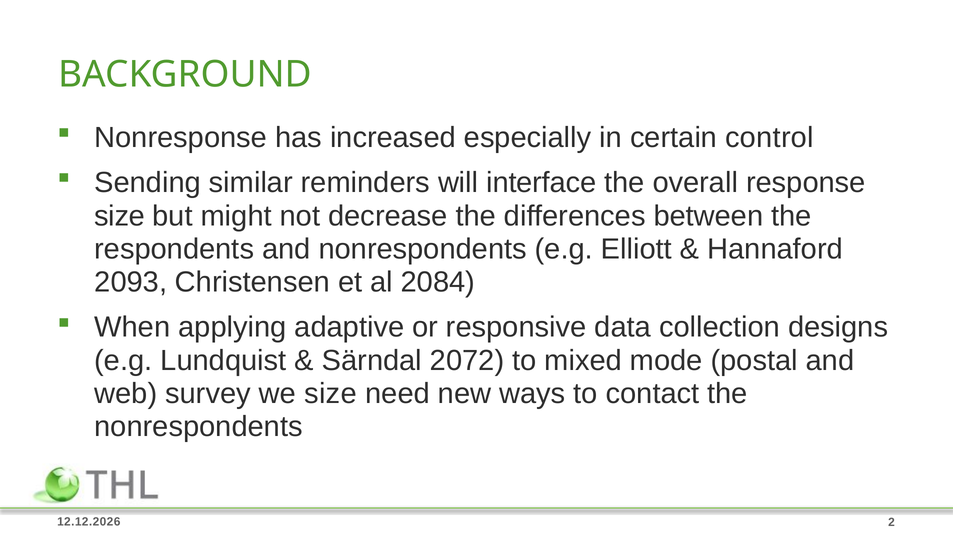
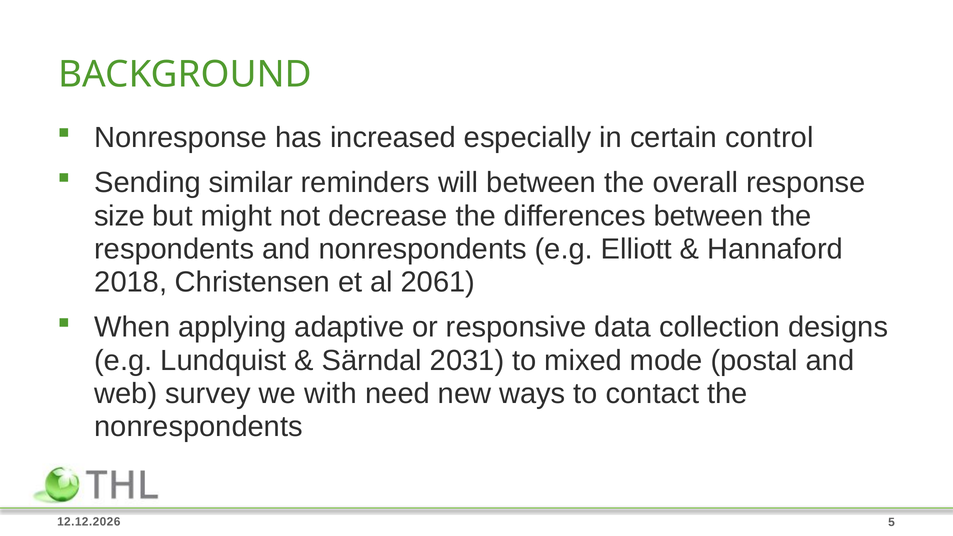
will interface: interface -> between (541, 183)
2093: 2093 -> 2018 (131, 282)
2084: 2084 -> 2061 (438, 282)
2072: 2072 -> 2031 (467, 361)
we size: size -> with (331, 394)
2: 2 -> 5 (891, 522)
